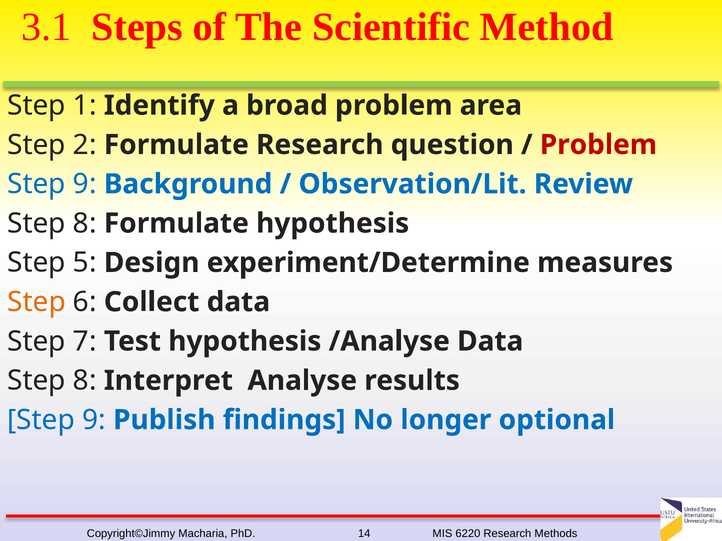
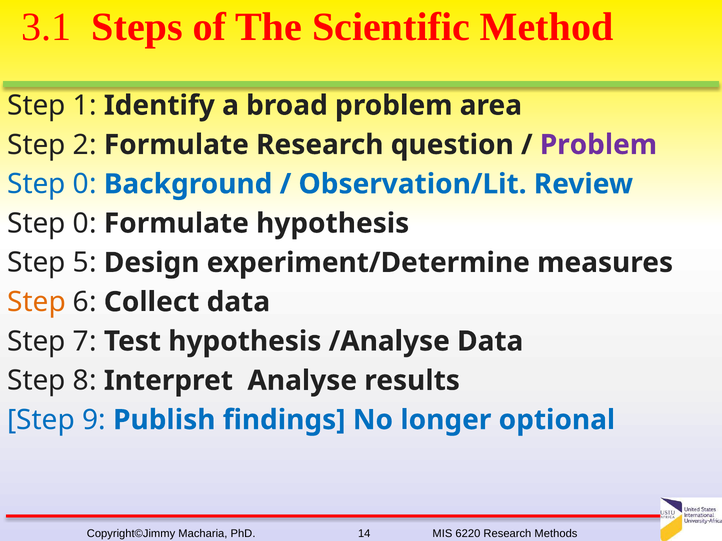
Problem colour: red -> purple (598, 145)
9: 9 -> 0 (85, 184)
8: 8 -> 0 (85, 224)
